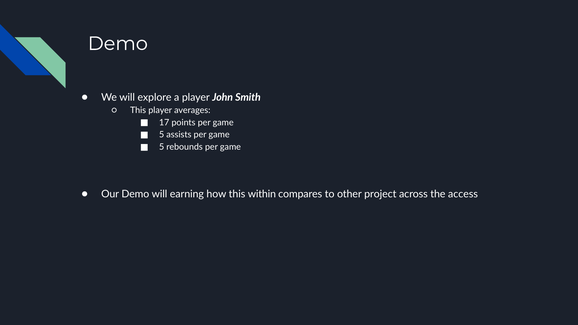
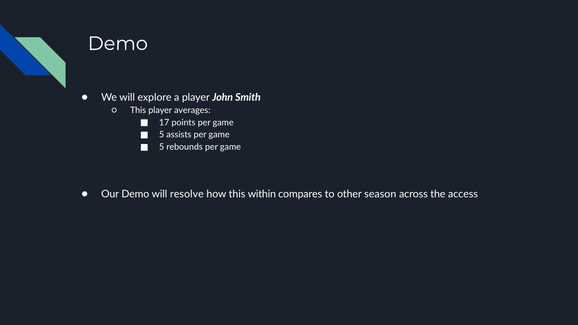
earning: earning -> resolve (187, 194)
project: project -> season (380, 194)
